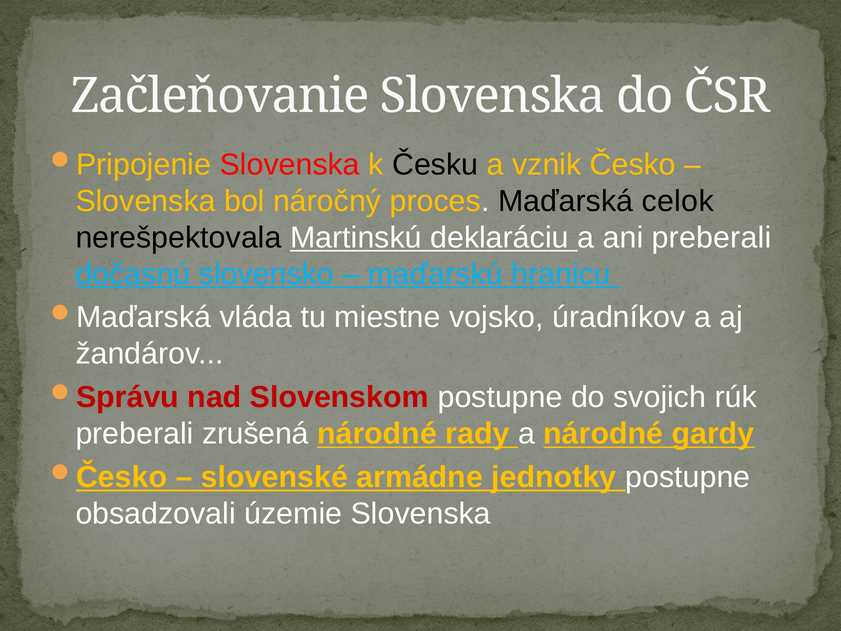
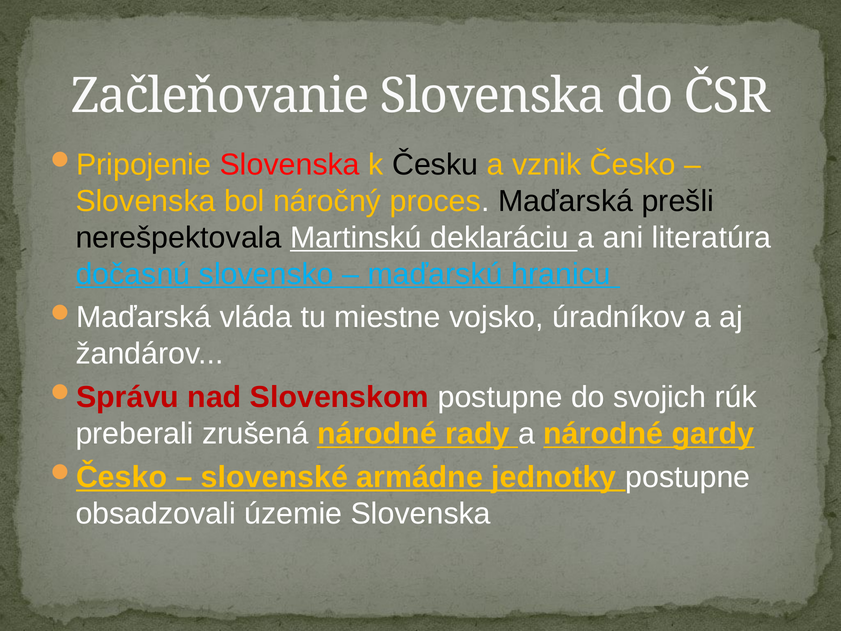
celok: celok -> prešli (678, 201)
ani preberali: preberali -> literatúra (712, 237)
